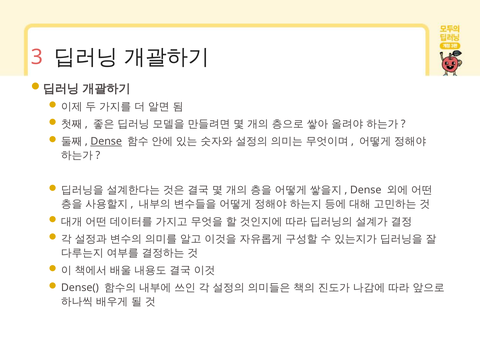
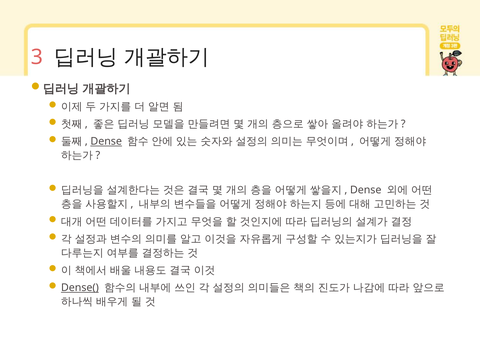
Dense( underline: none -> present (80, 288)
